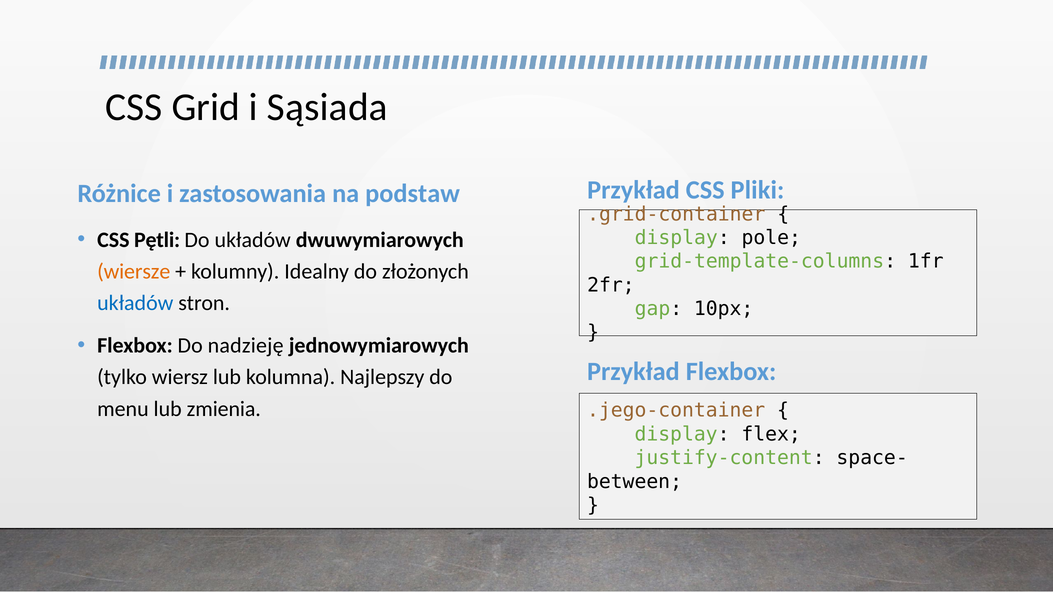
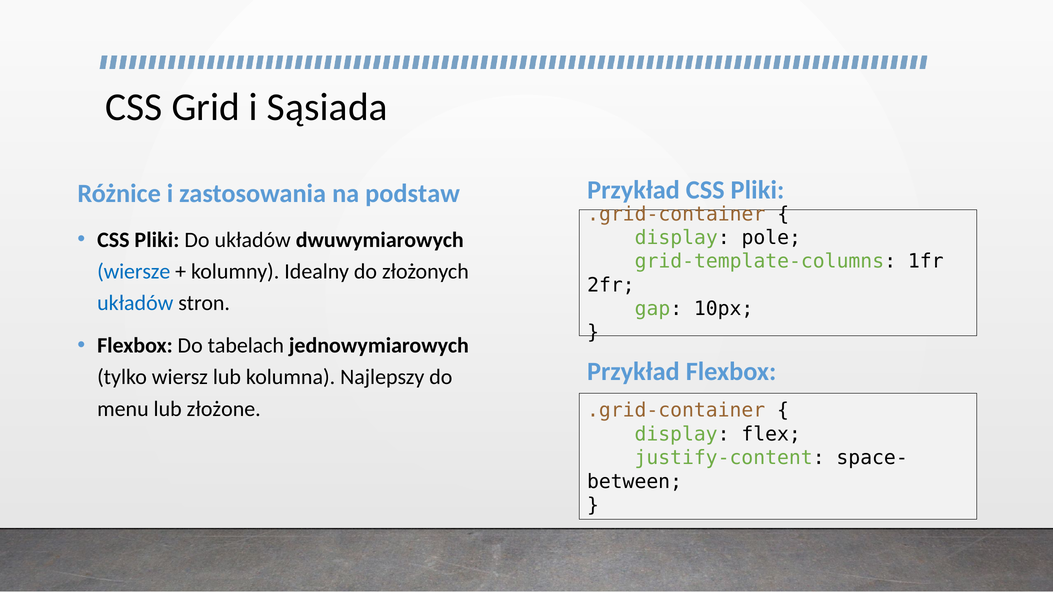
Pętli: Pętli -> Pliki (157, 240)
wiersze colour: orange -> blue (134, 272)
nadzieję: nadzieję -> tabelach (246, 346)
zmienia: zmienia -> złożone (224, 409)
.jego-container: .jego-container -> .grid-container (676, 411)
